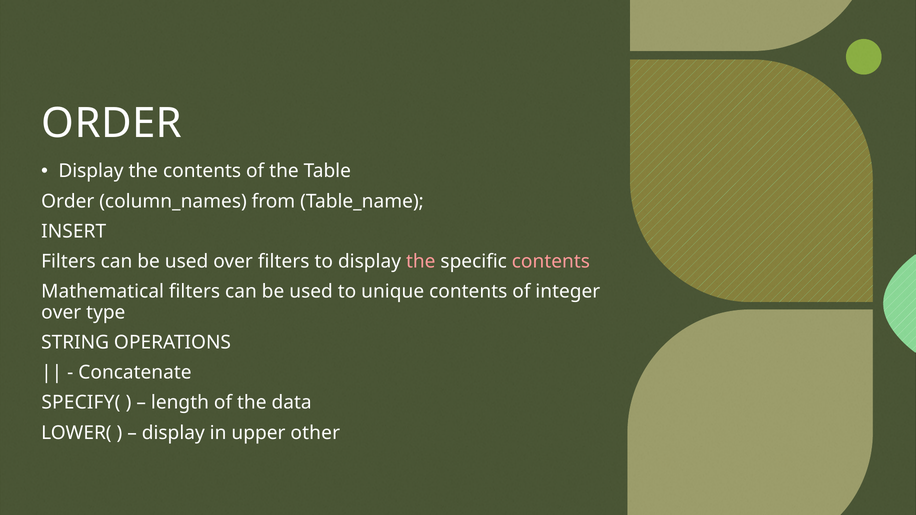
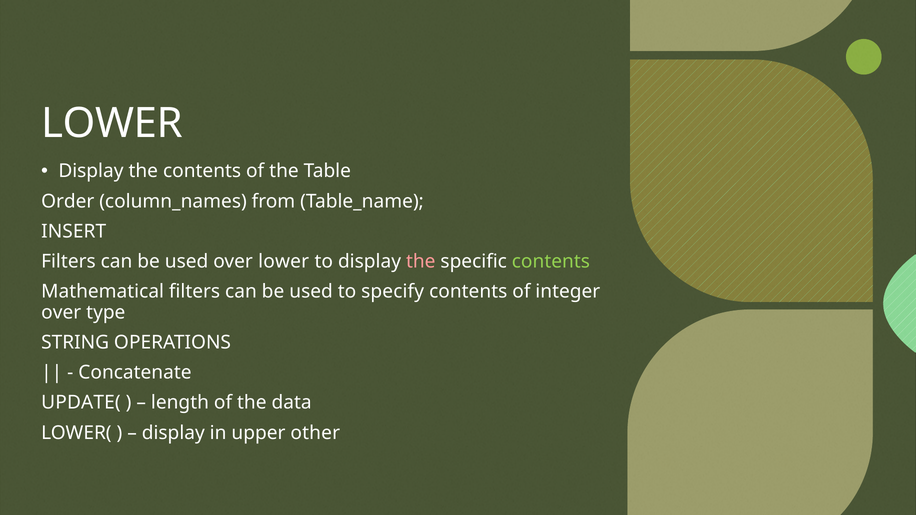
ORDER: ORDER -> LOWER (112, 123)
over filters: filters -> lower (284, 262)
contents colour: pink -> light green (551, 262)
unique: unique -> specify (393, 292)
SPECIFY(: SPECIFY( -> UPDATE( (81, 403)
